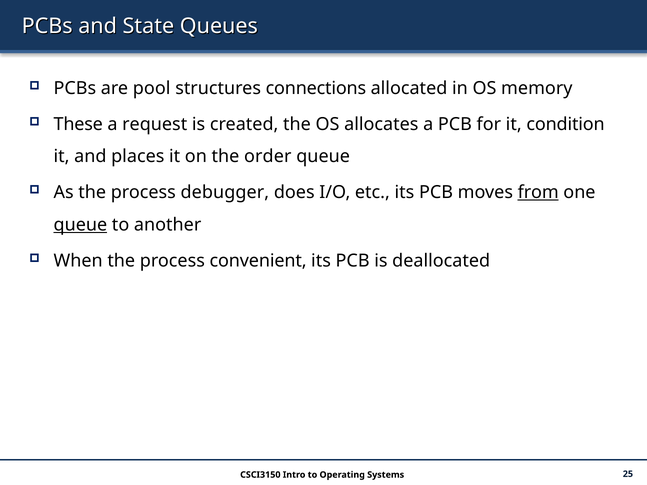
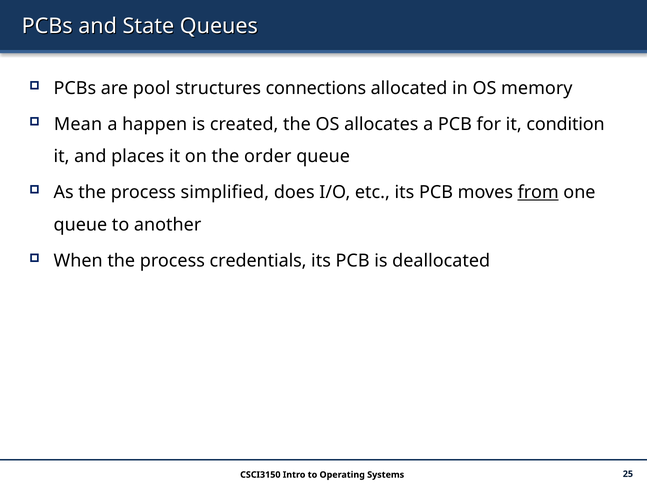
These: These -> Mean (78, 124)
request: request -> happen (155, 124)
debugger: debugger -> simplified (225, 192)
queue underline: present -> none (80, 225)
convenient: convenient -> credentials (258, 261)
